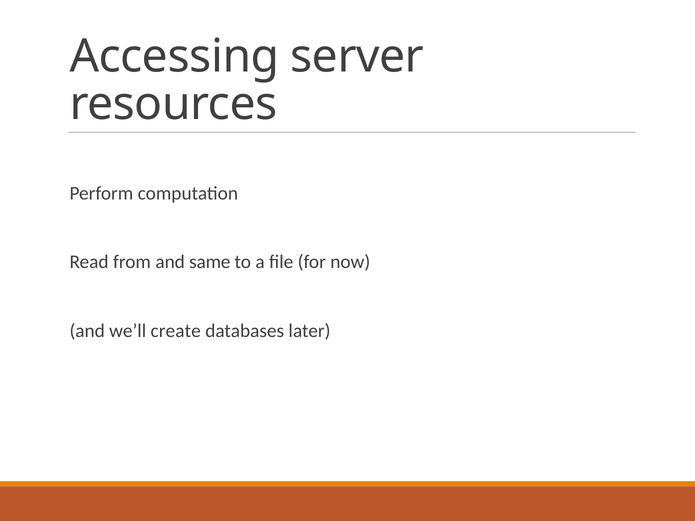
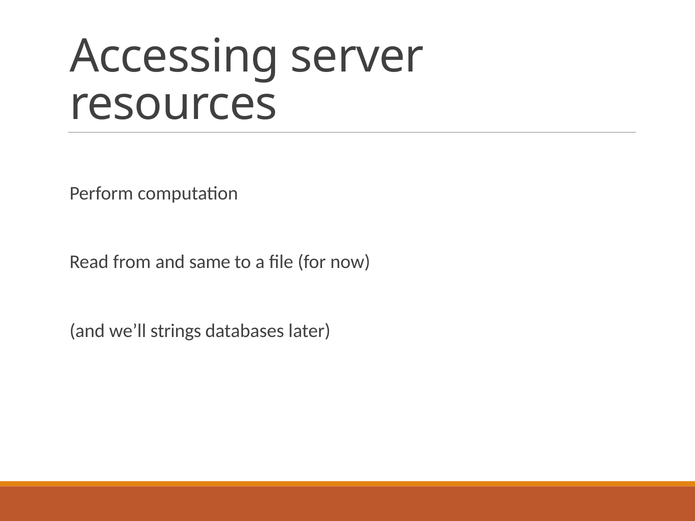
create: create -> strings (176, 331)
